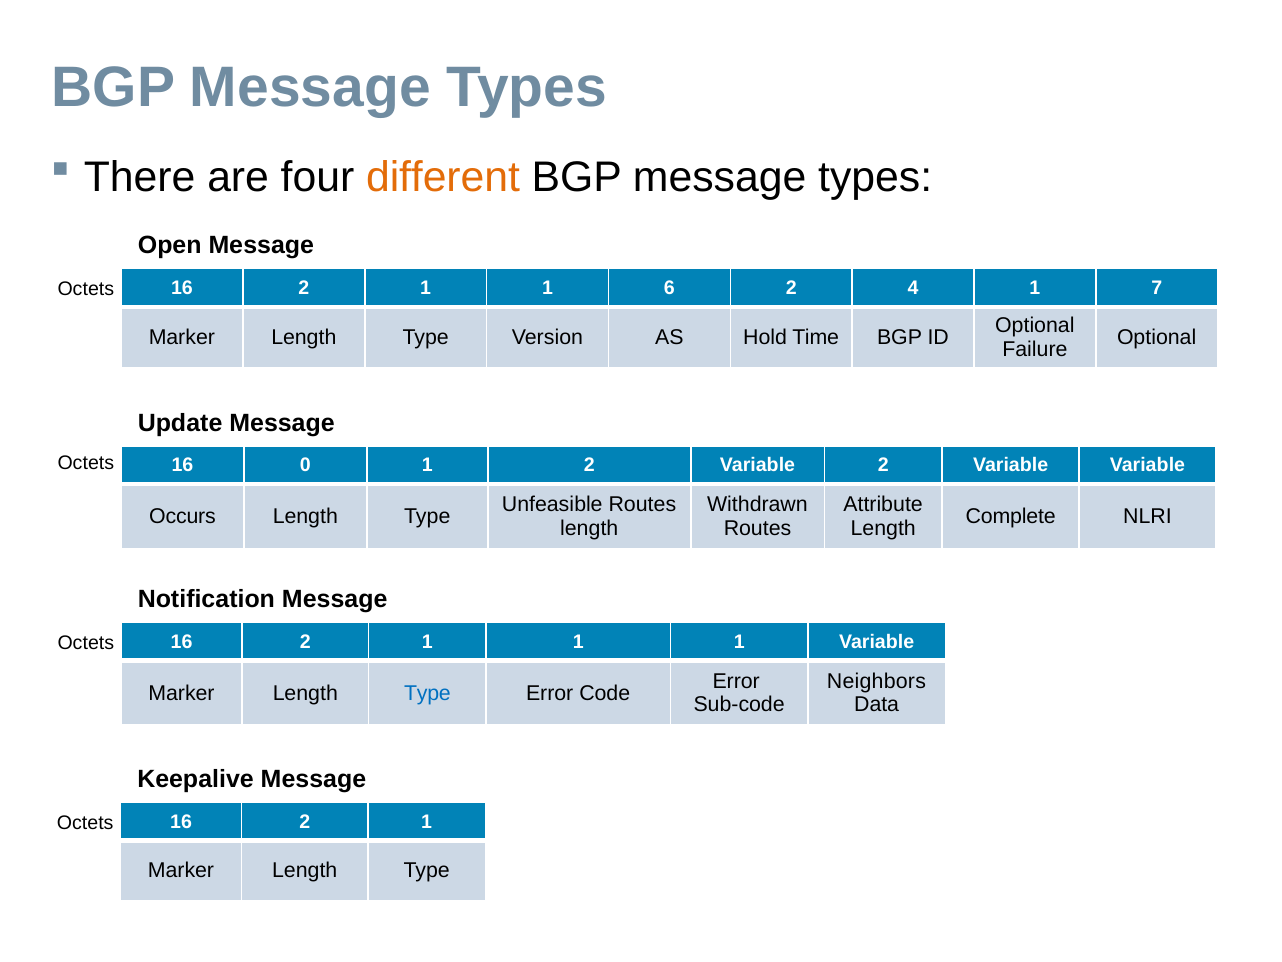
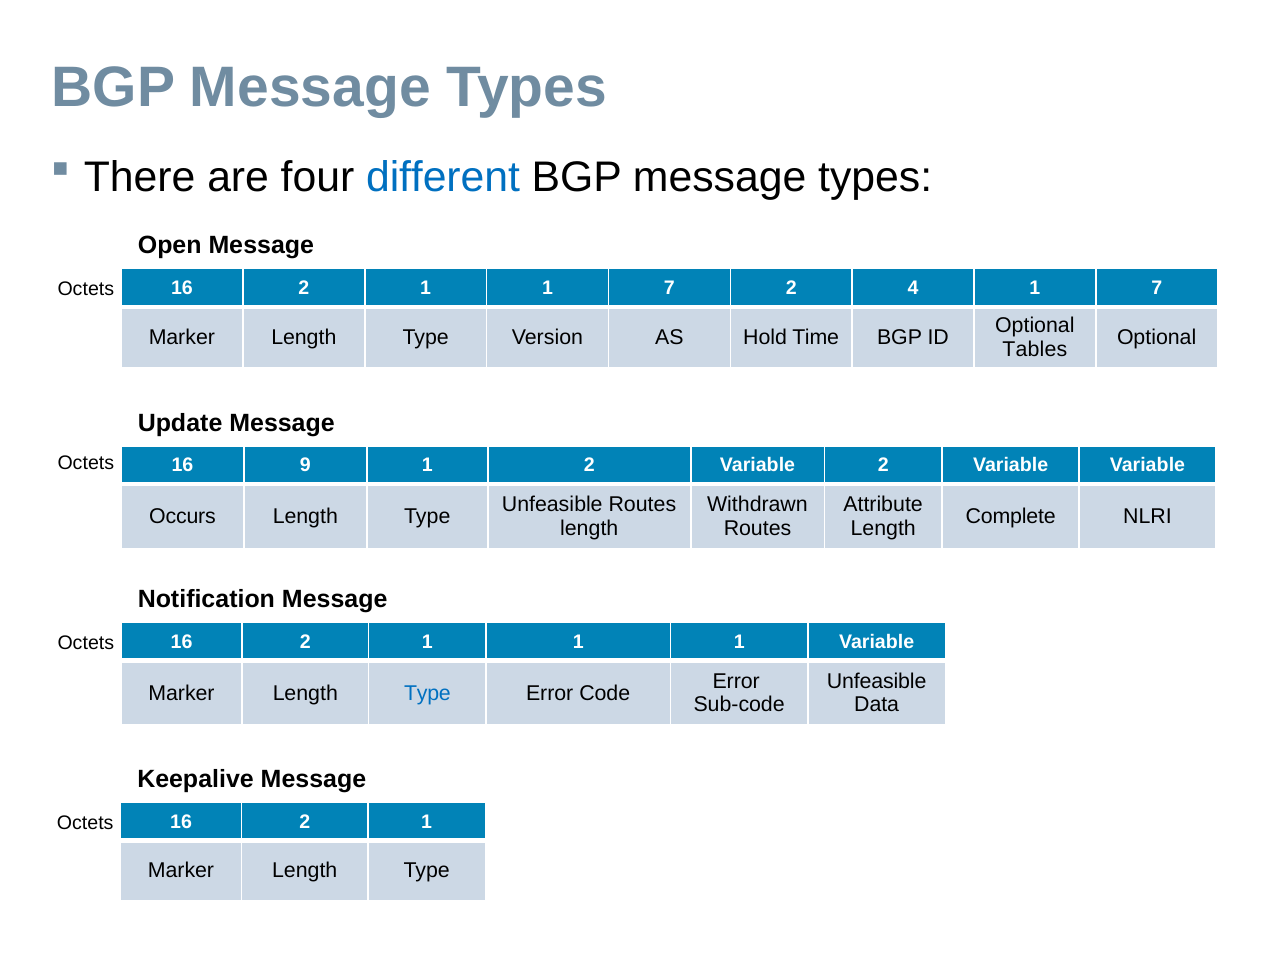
different colour: orange -> blue (443, 177)
1 1 6: 6 -> 7 (669, 288)
Failure: Failure -> Tables (1035, 349)
0: 0 -> 9 (305, 465)
Neighbors: Neighbors -> Unfeasible (877, 681)
